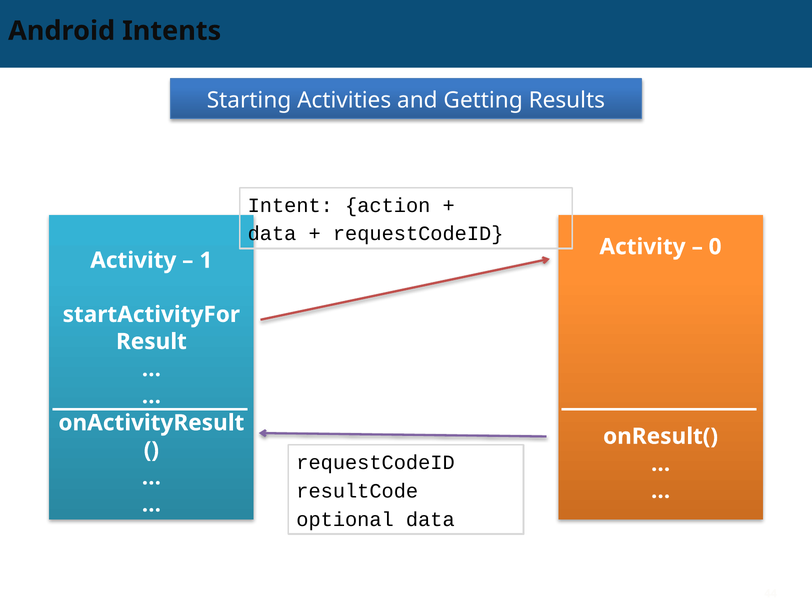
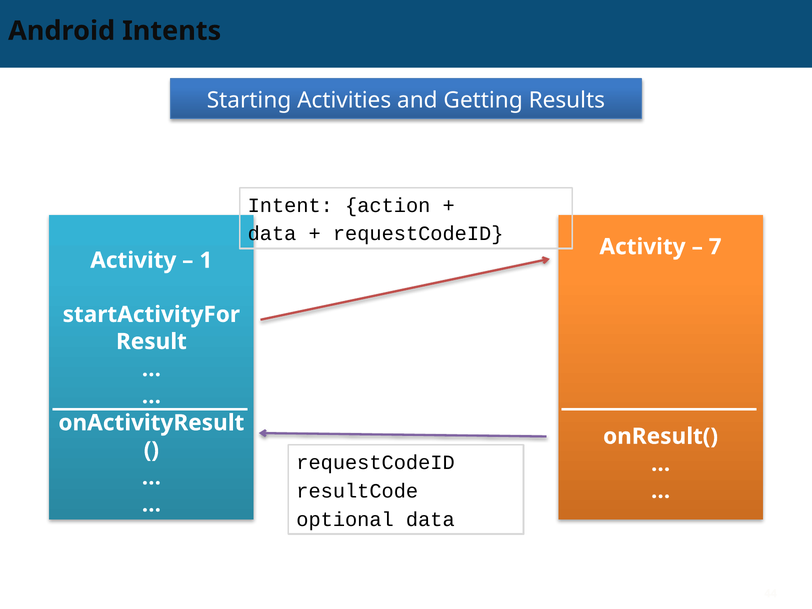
0: 0 -> 7 (715, 247)
